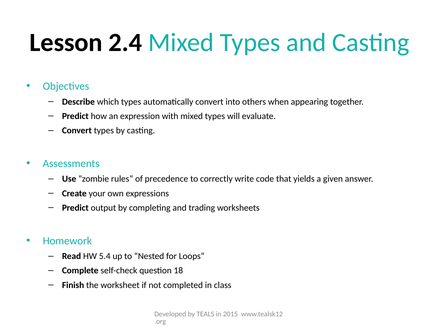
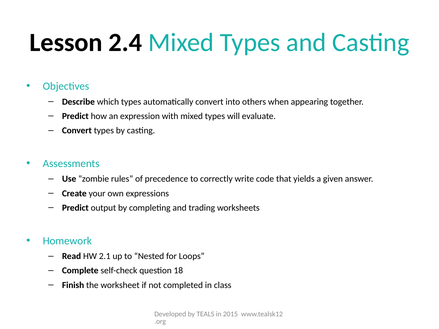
5.4: 5.4 -> 2.1 (105, 256)
